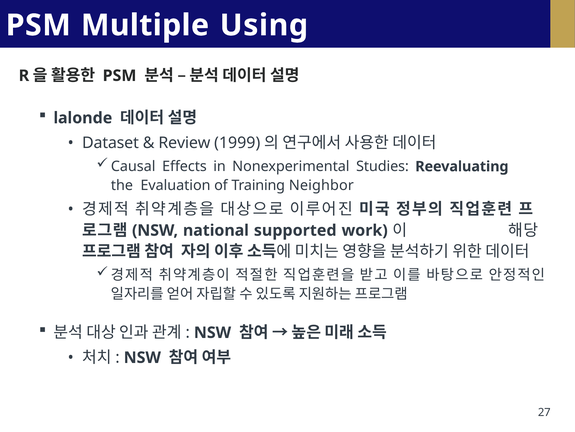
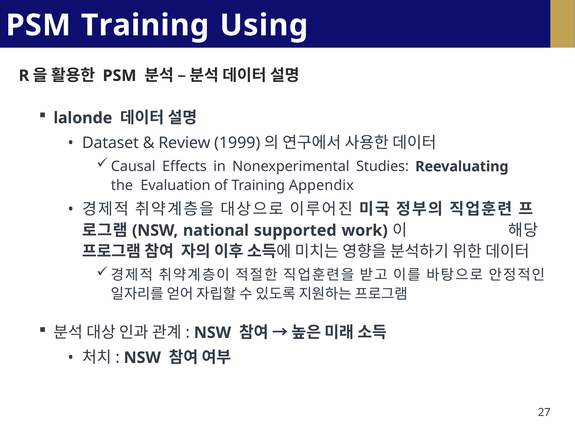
PSM Multiple: Multiple -> Training (145, 25)
Neighbor: Neighbor -> Appendix (321, 185)
